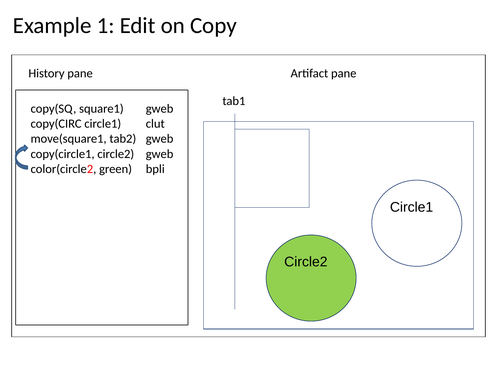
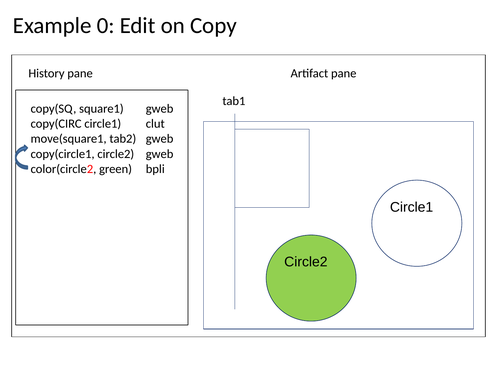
1: 1 -> 0 (106, 26)
